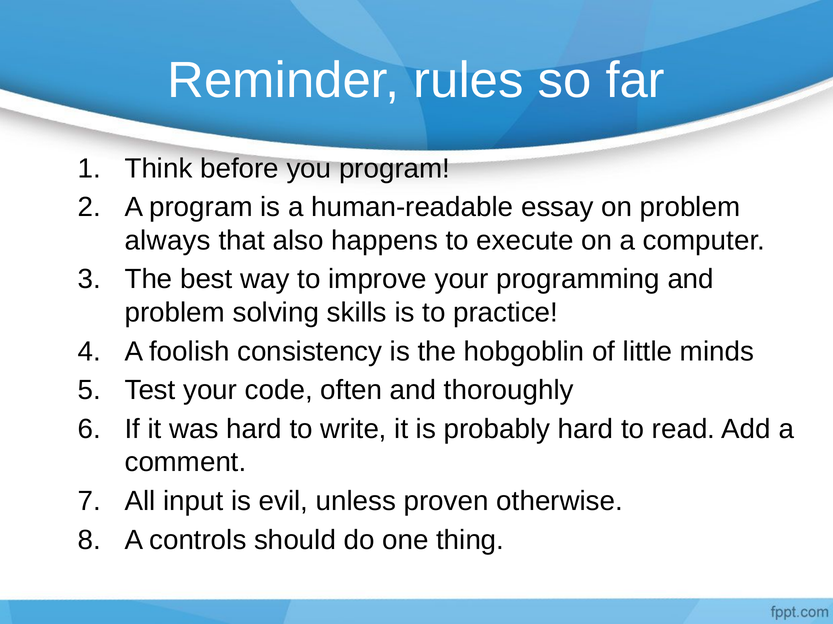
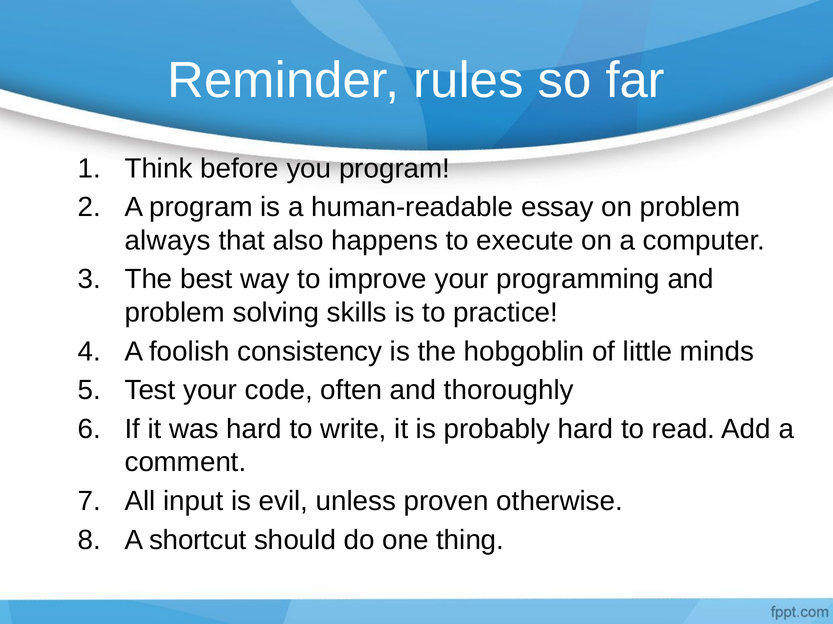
controls: controls -> shortcut (198, 541)
